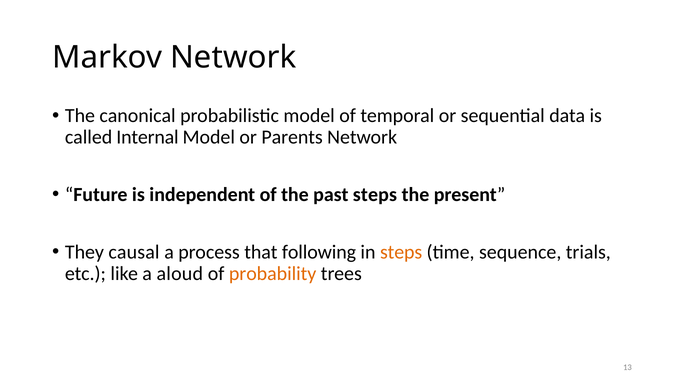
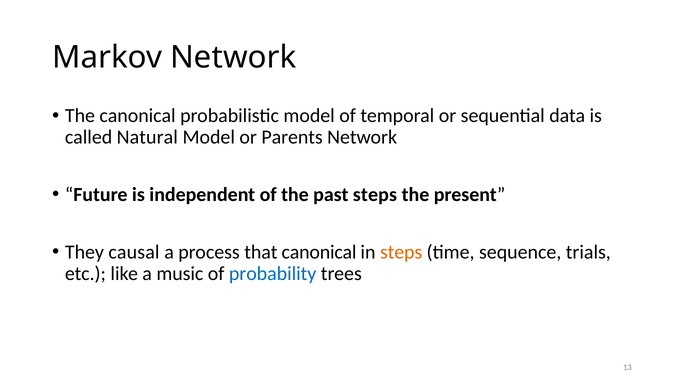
Internal: Internal -> Natural (147, 137)
that following: following -> canonical (319, 252)
aloud: aloud -> music (180, 273)
probability colour: orange -> blue (273, 273)
